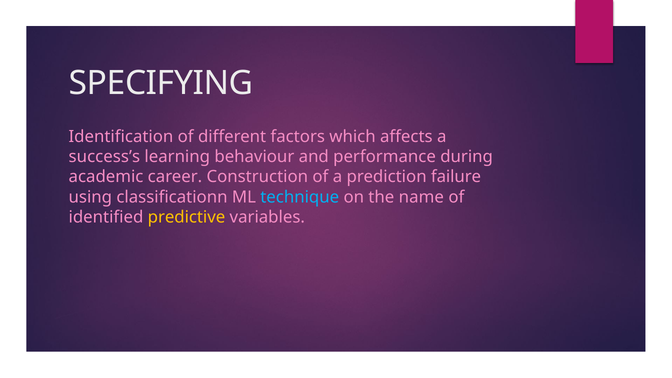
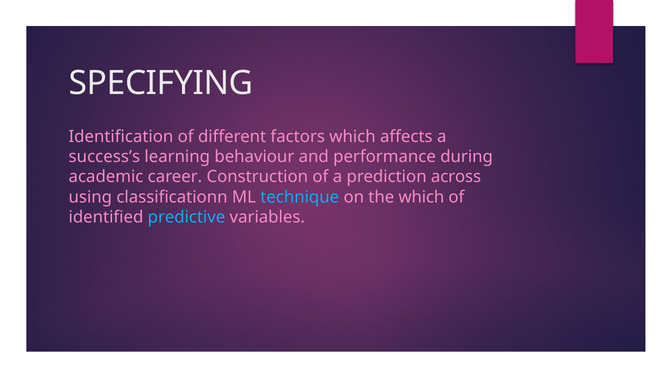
failure: failure -> across (456, 177)
the name: name -> which (421, 197)
predictive colour: yellow -> light blue (186, 217)
